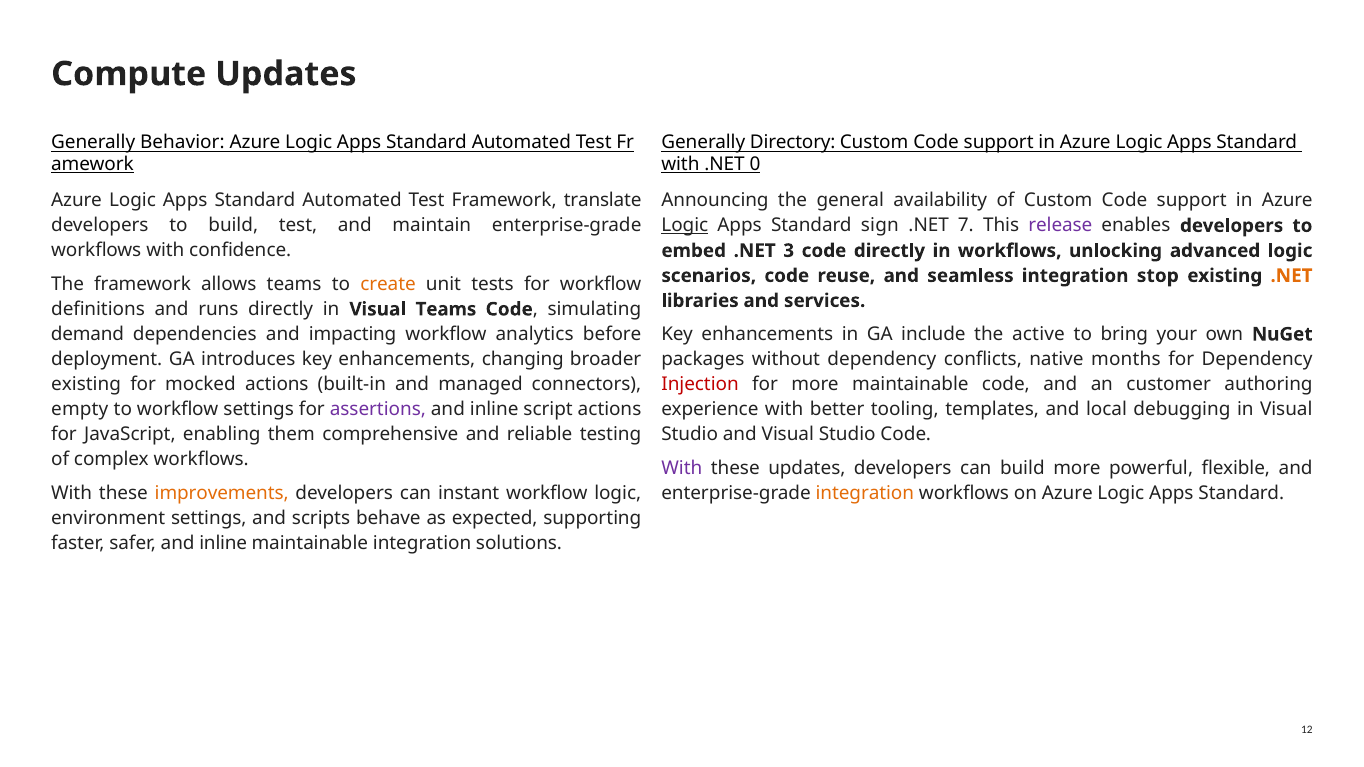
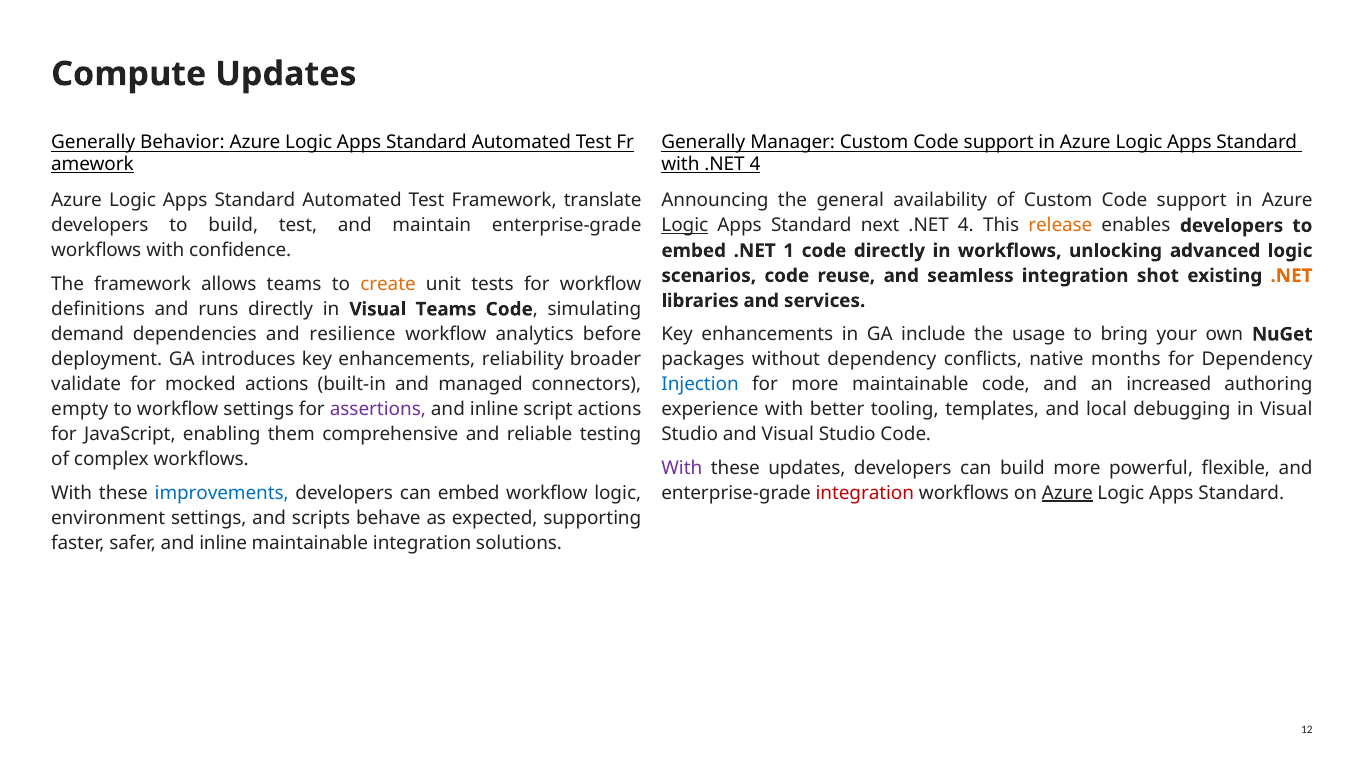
Directory: Directory -> Manager (793, 143)
with .NET 0: 0 -> 4 (755, 164)
sign: sign -> next (880, 226)
7: 7 -> 4 (966, 226)
release colour: purple -> orange (1060, 226)
3: 3 -> 1 (789, 251)
stop: stop -> shot (1158, 276)
impacting: impacting -> resilience (352, 334)
active: active -> usage (1039, 334)
changing: changing -> reliability (523, 359)
existing: existing -> validate (86, 384)
Injection colour: red -> blue (700, 384)
customer: customer -> increased (1169, 384)
improvements colour: orange -> blue (222, 493)
can instant: instant -> embed (469, 493)
integration colour: orange -> red (865, 493)
Azure underline: none -> present (1067, 493)
